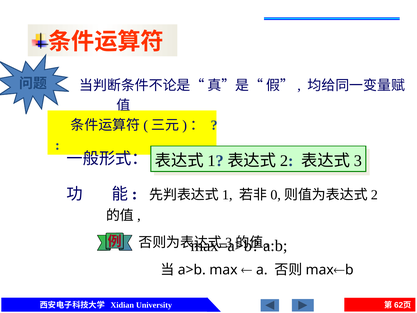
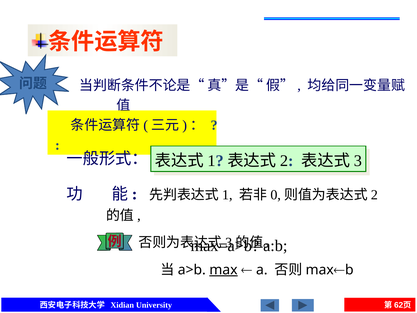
max underline: none -> present (223, 270)
